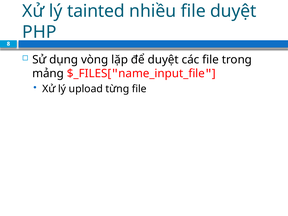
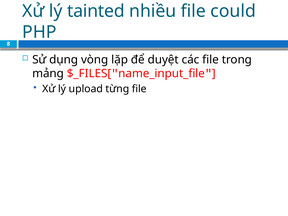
file duyệt: duyệt -> could (233, 11)
